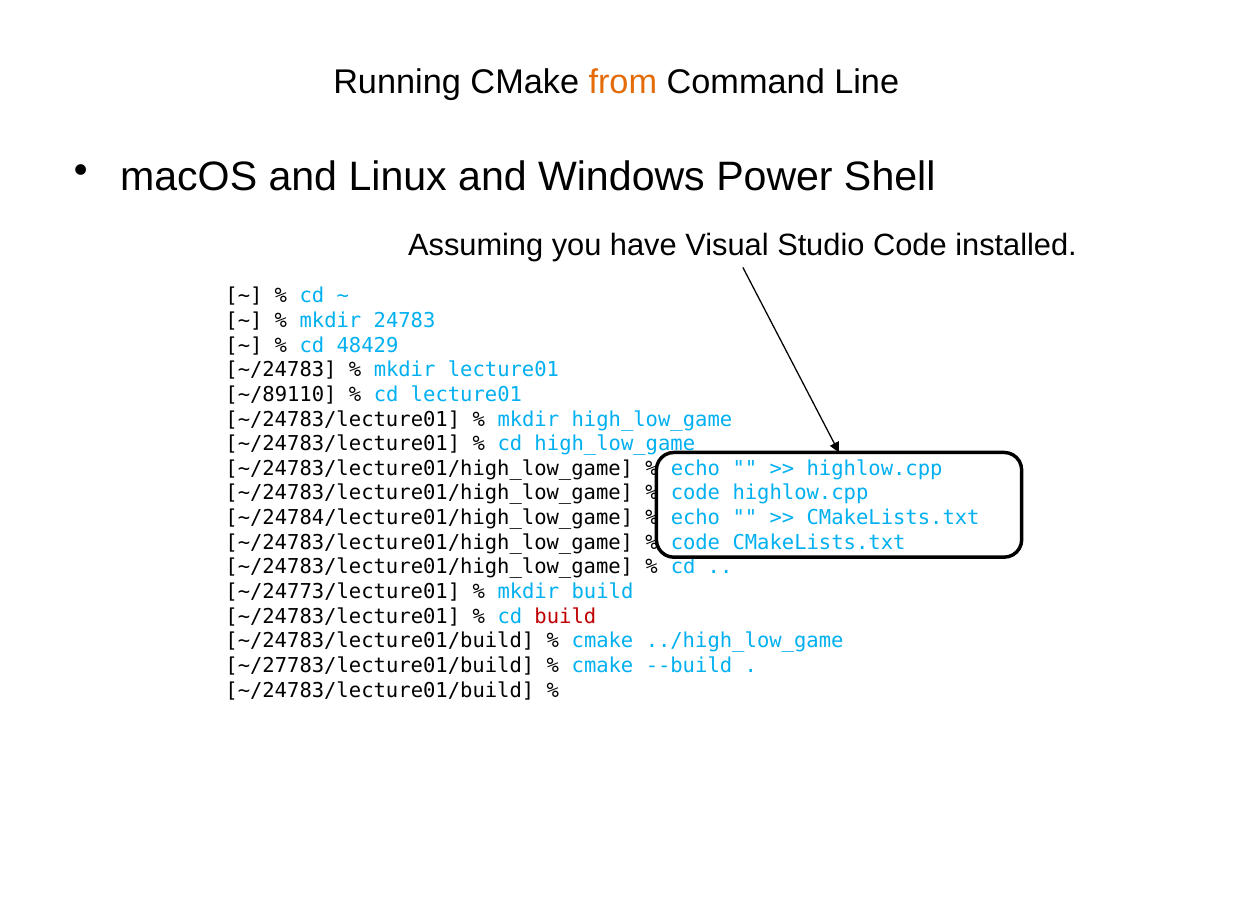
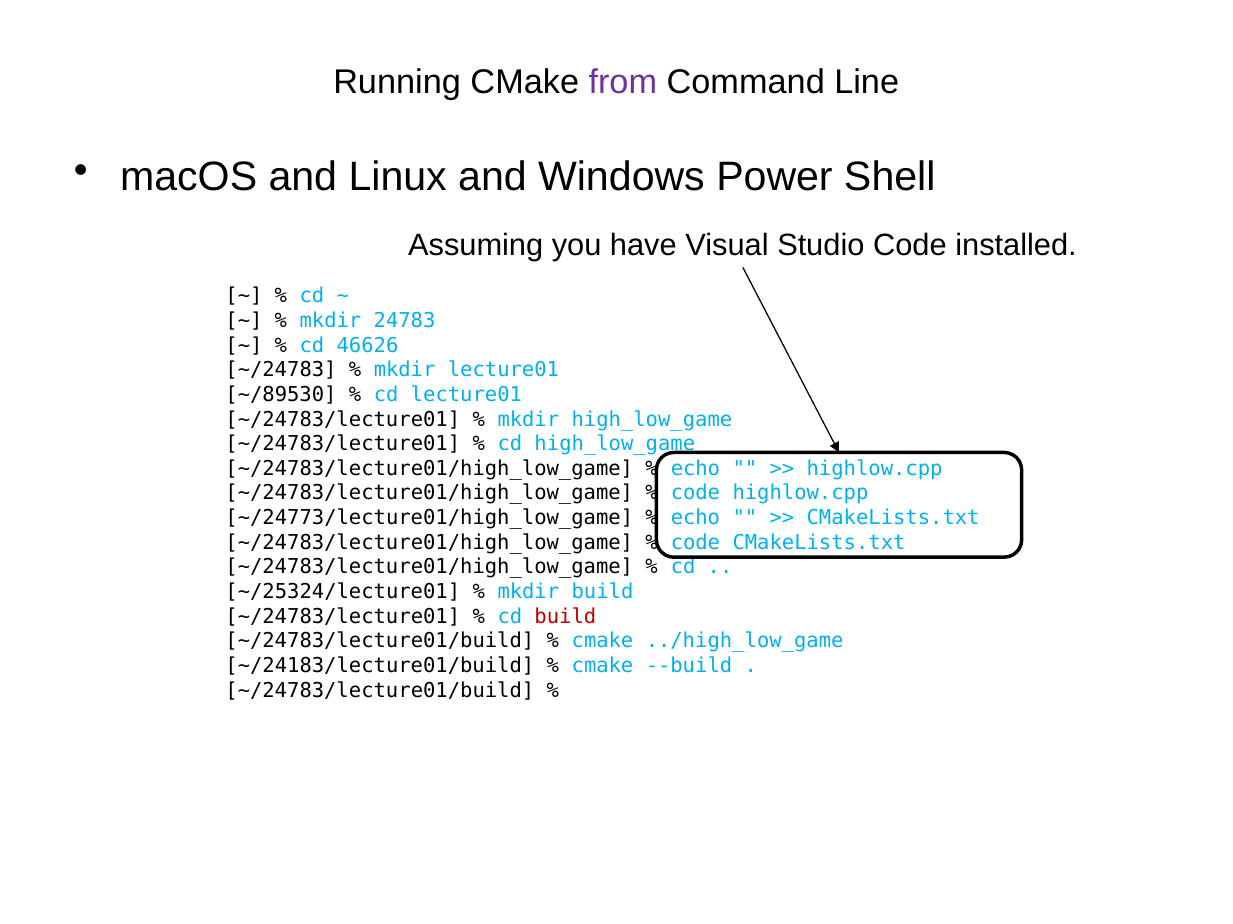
from colour: orange -> purple (623, 83)
48429: 48429 -> 46626 (367, 346)
~/89110: ~/89110 -> ~/89530 (281, 395)
~/24784/lecture01/high_low_game: ~/24784/lecture01/high_low_game -> ~/24773/lecture01/high_low_game (429, 518)
~/24773/lecture01: ~/24773/lecture01 -> ~/25324/lecture01 (343, 592)
~/27783/lecture01/build: ~/27783/lecture01/build -> ~/24183/lecture01/build (380, 666)
